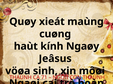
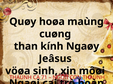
xieát: xieát -> hoøa (52, 22)
haùt: haùt -> than (26, 47)
